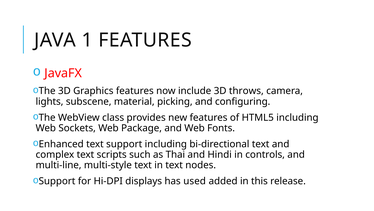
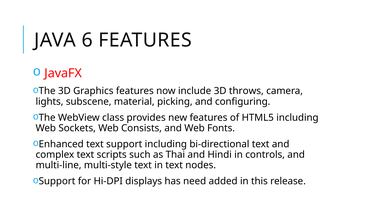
1: 1 -> 6 (87, 40)
Package: Package -> Consists (142, 128)
used: used -> need (195, 181)
